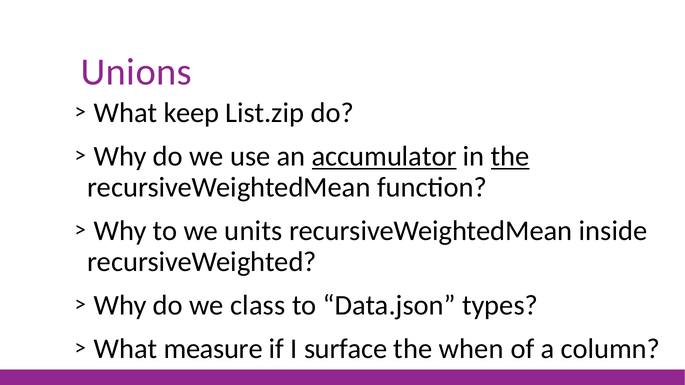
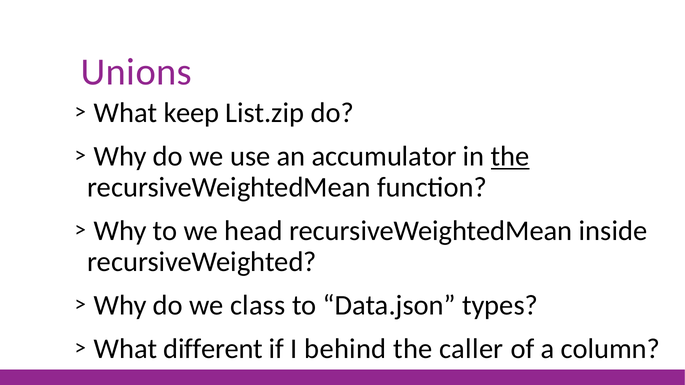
accumulator underline: present -> none (384, 157)
units: units -> head (254, 231)
measure: measure -> different (213, 349)
surface: surface -> behind (345, 349)
when: when -> caller (471, 349)
